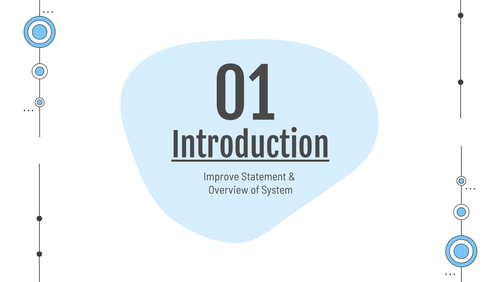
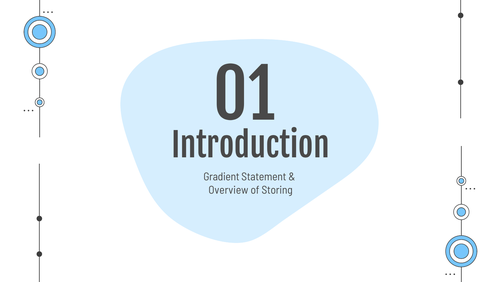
Introduction underline: present -> none (250, 147)
Improve: Improve -> Gradient (221, 177)
System: System -> Storing (277, 190)
